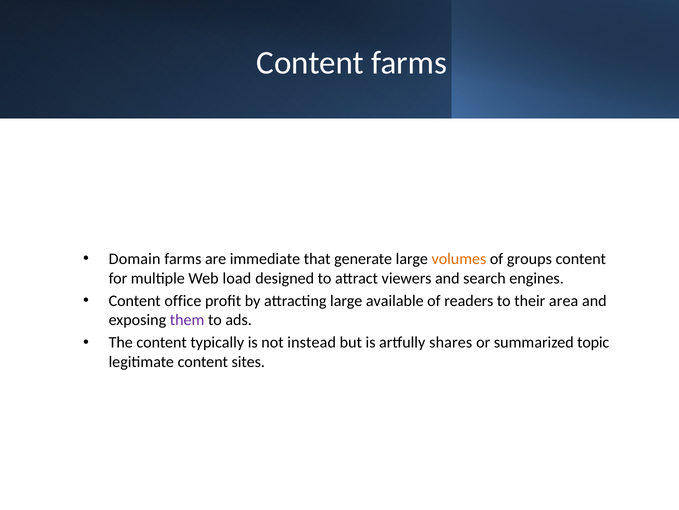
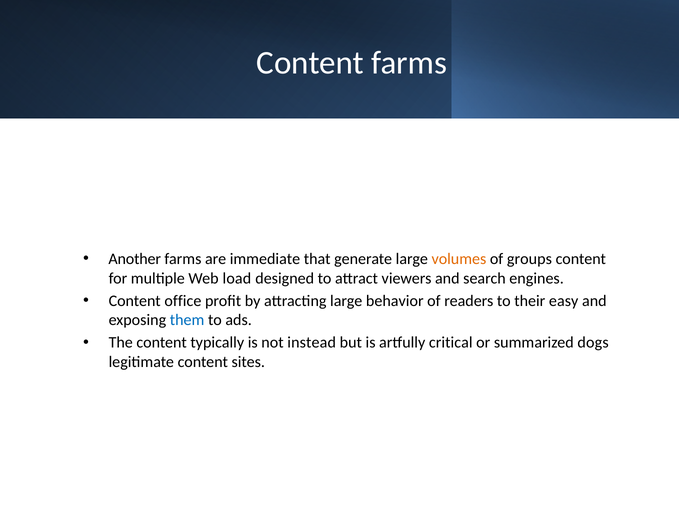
Domain: Domain -> Another (135, 259)
available: available -> behavior (395, 300)
area: area -> easy (564, 300)
them colour: purple -> blue (187, 320)
shares: shares -> critical (451, 342)
topic: topic -> dogs (593, 342)
